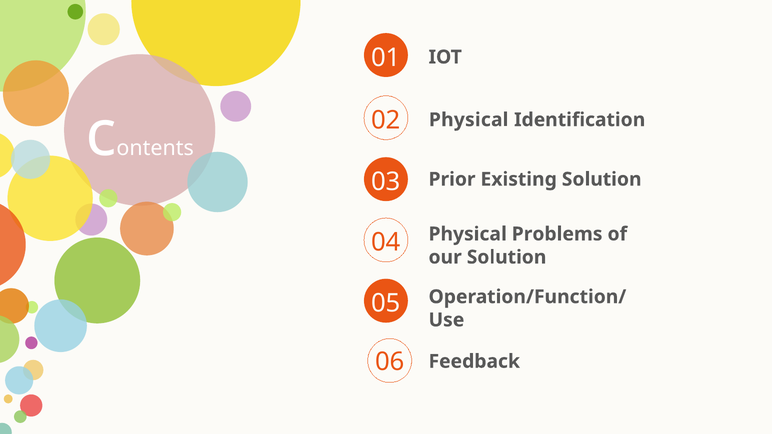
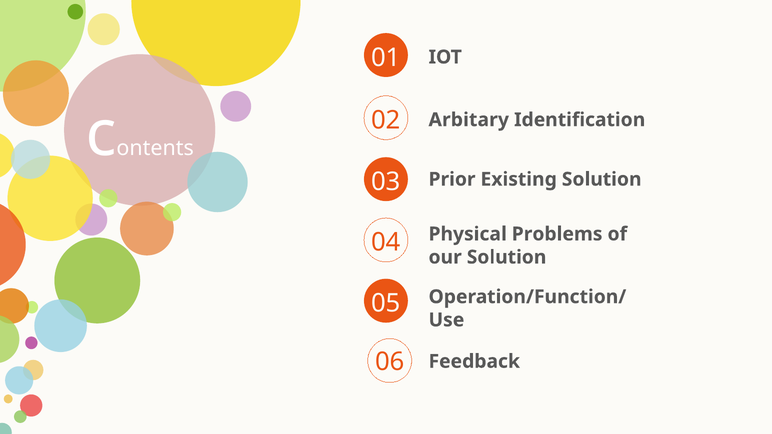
02 Physical: Physical -> Arbitary (469, 120)
